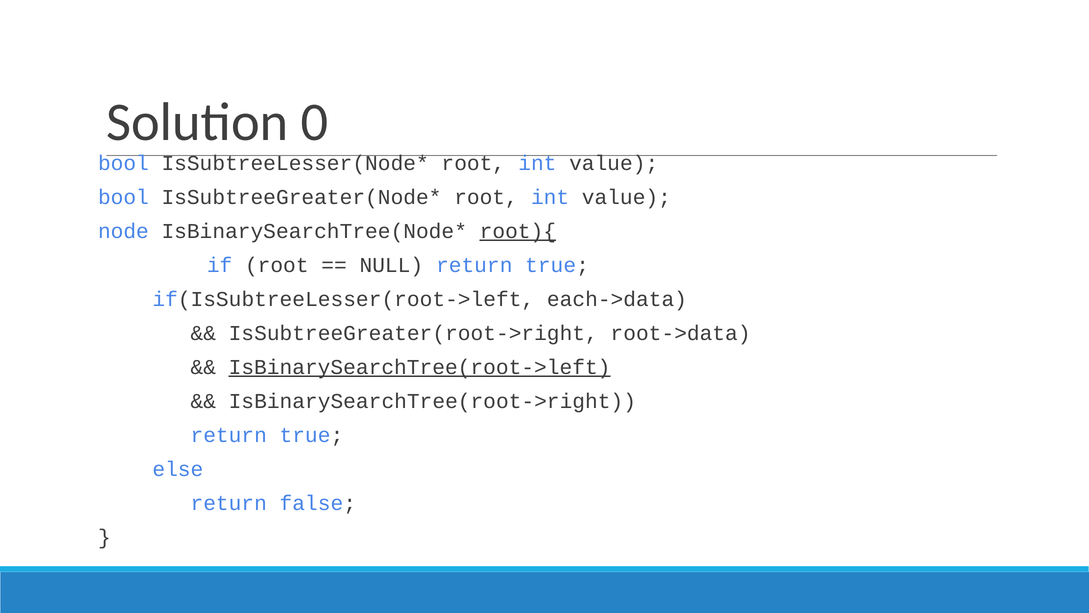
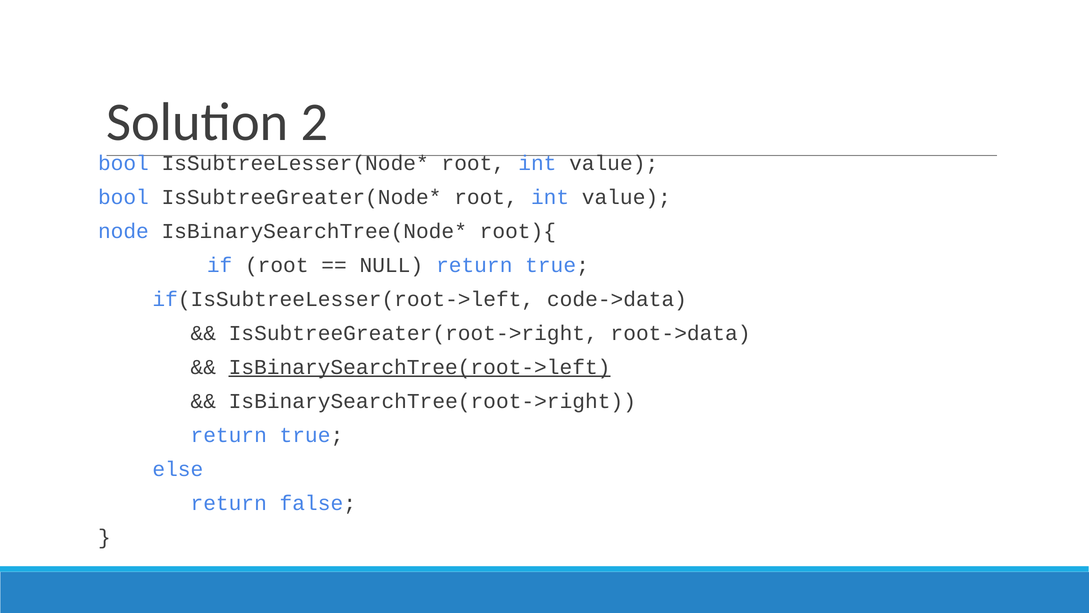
0: 0 -> 2 (315, 122)
root){ underline: present -> none (518, 231)
each->data: each->data -> code->data (617, 299)
